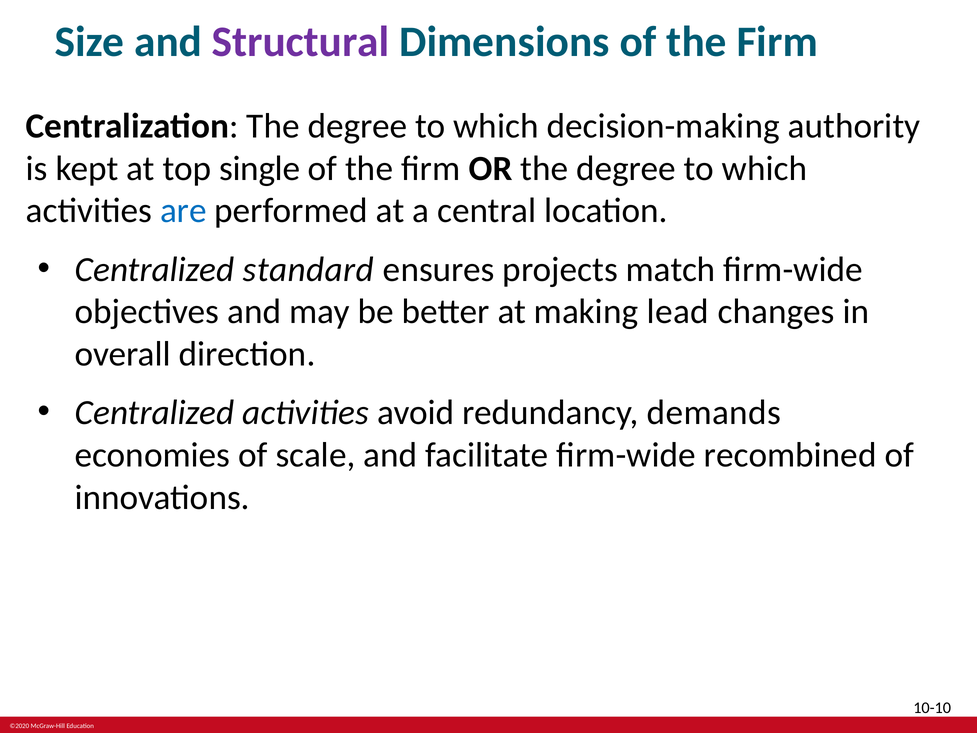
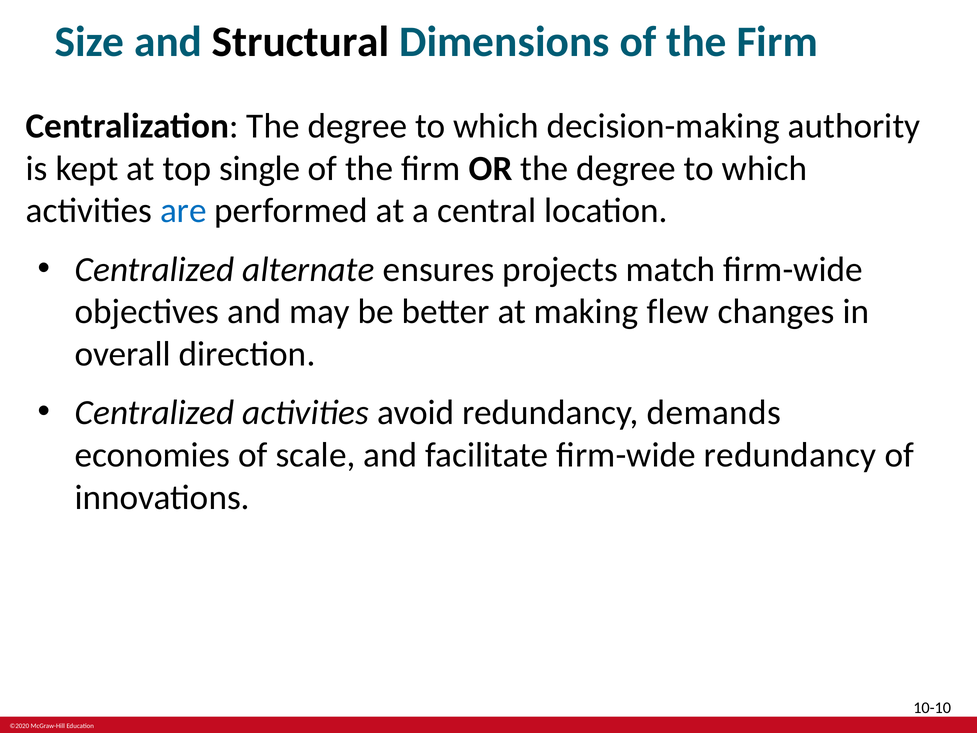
Structural colour: purple -> black (301, 42)
standard: standard -> alternate (308, 269)
lead: lead -> flew (678, 312)
firm-wide recombined: recombined -> redundancy (790, 455)
